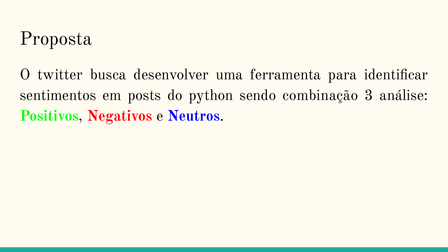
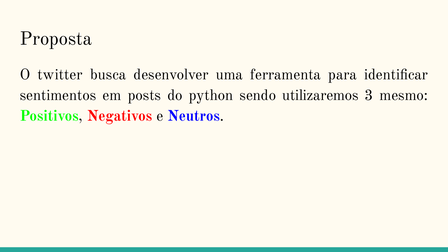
combinação: combinação -> utilizaremos (321, 95)
análise: análise -> mesmo (404, 95)
